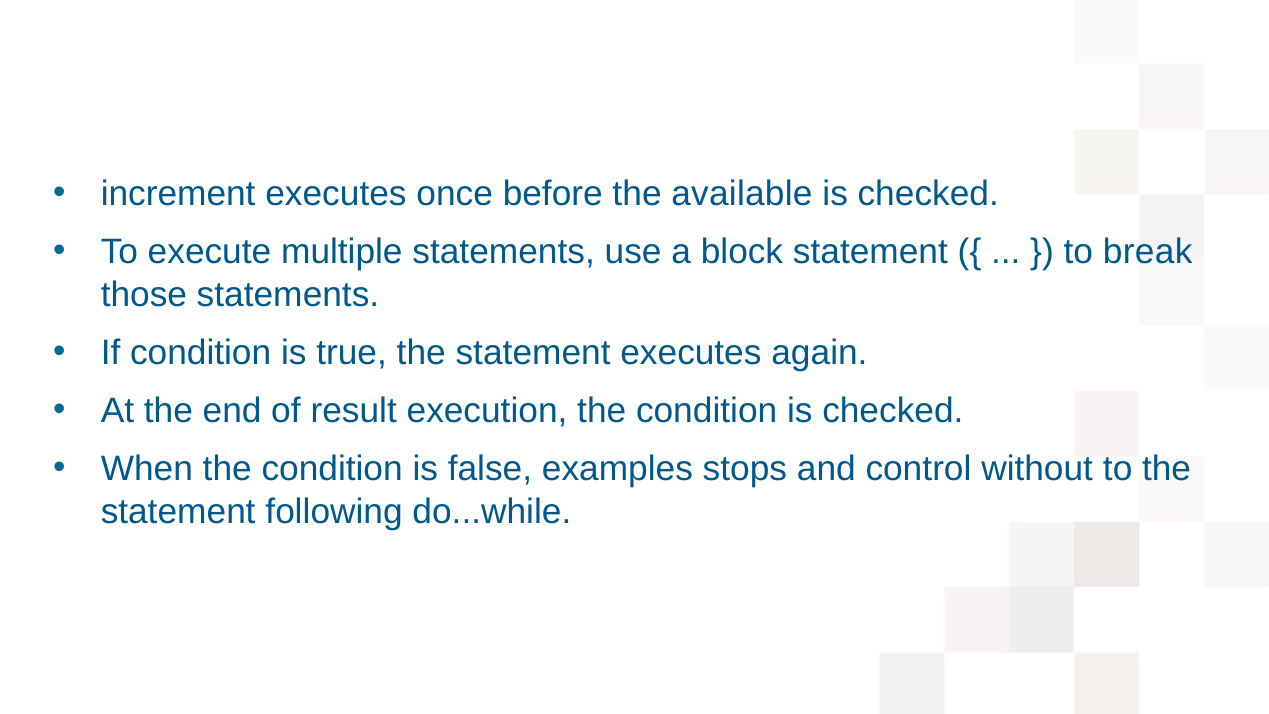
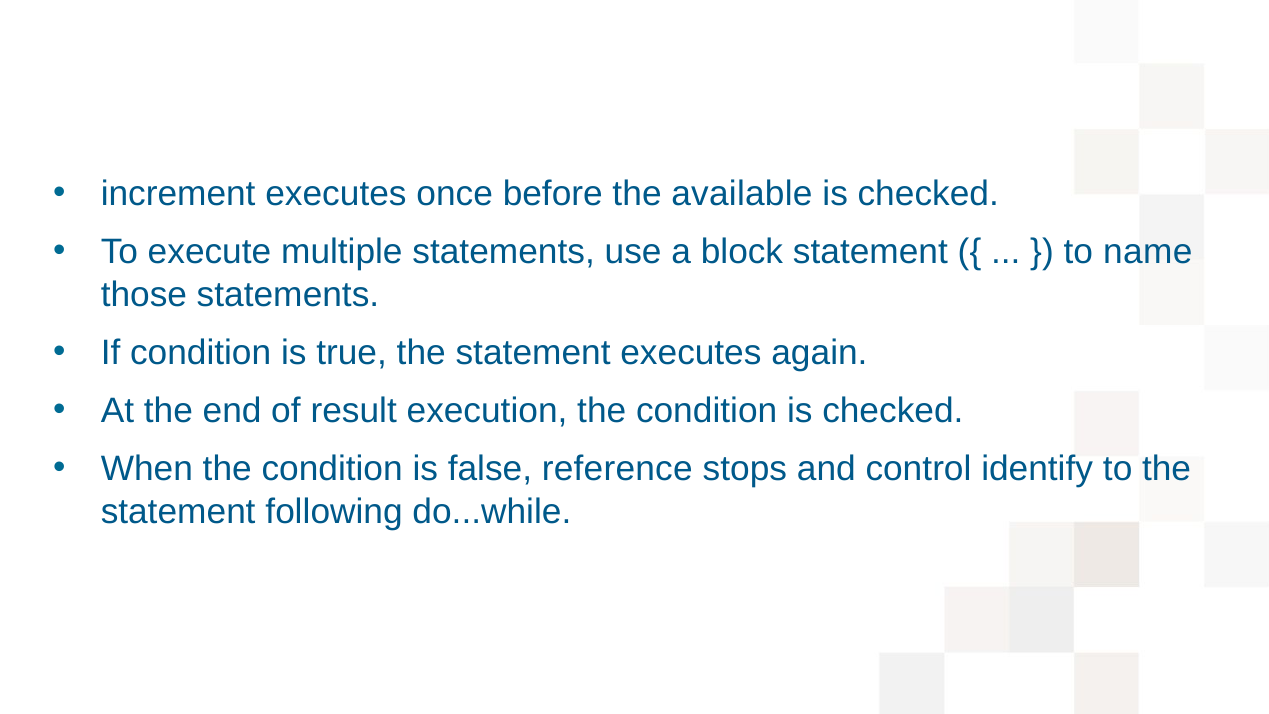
break: break -> name (1148, 252)
examples: examples -> reference (617, 469)
without: without -> identify (1037, 469)
